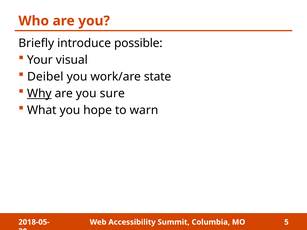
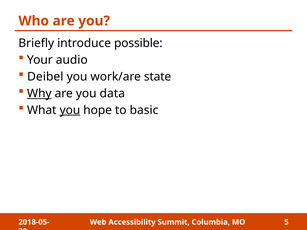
visual: visual -> audio (72, 60)
sure: sure -> data (112, 93)
you underline: none -> present (70, 110)
warn: warn -> basic (144, 110)
